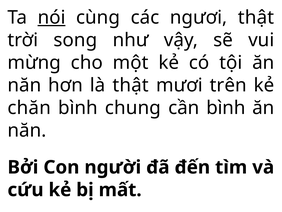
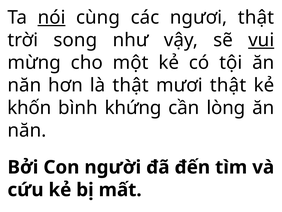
vui underline: none -> present (261, 40)
mươi trên: trên -> thật (228, 85)
chăn: chăn -> khốn (29, 108)
chung: chung -> khứng (133, 108)
cần bình: bình -> lòng (226, 108)
